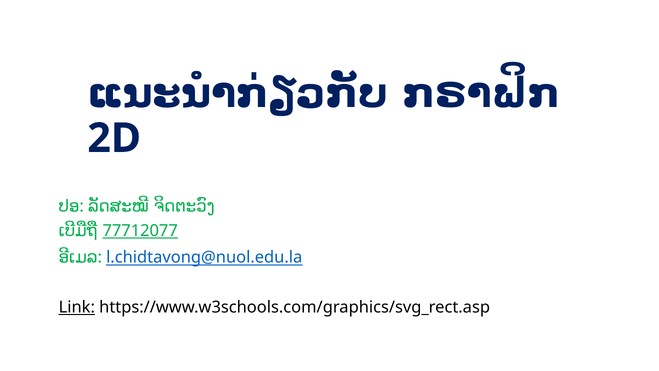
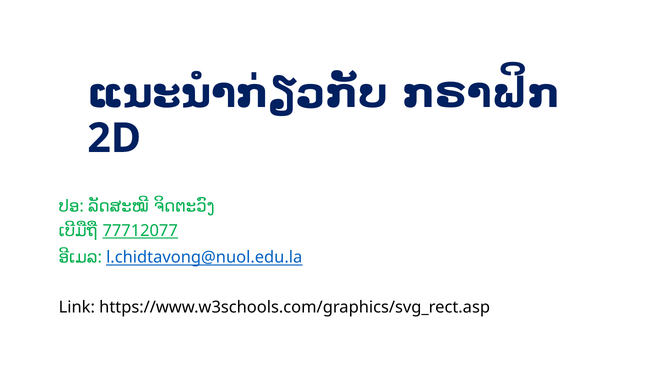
Link underline: present -> none (77, 307)
